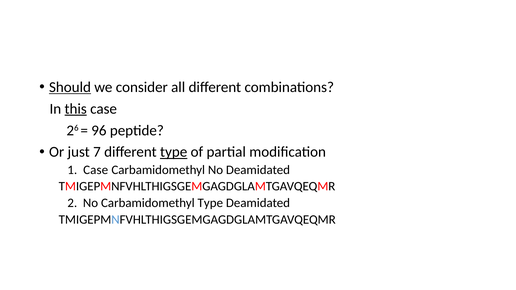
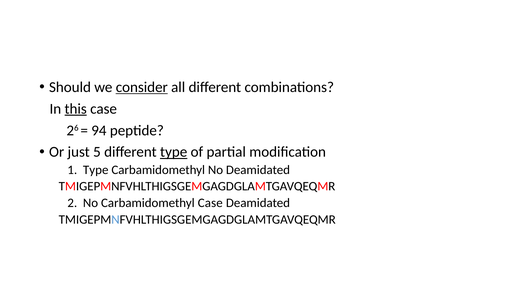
Should underline: present -> none (70, 87)
consider underline: none -> present (142, 87)
96: 96 -> 94 (99, 131)
7: 7 -> 5 (97, 152)
1 Case: Case -> Type (96, 170)
Carbamidomethyl Type: Type -> Case (210, 203)
